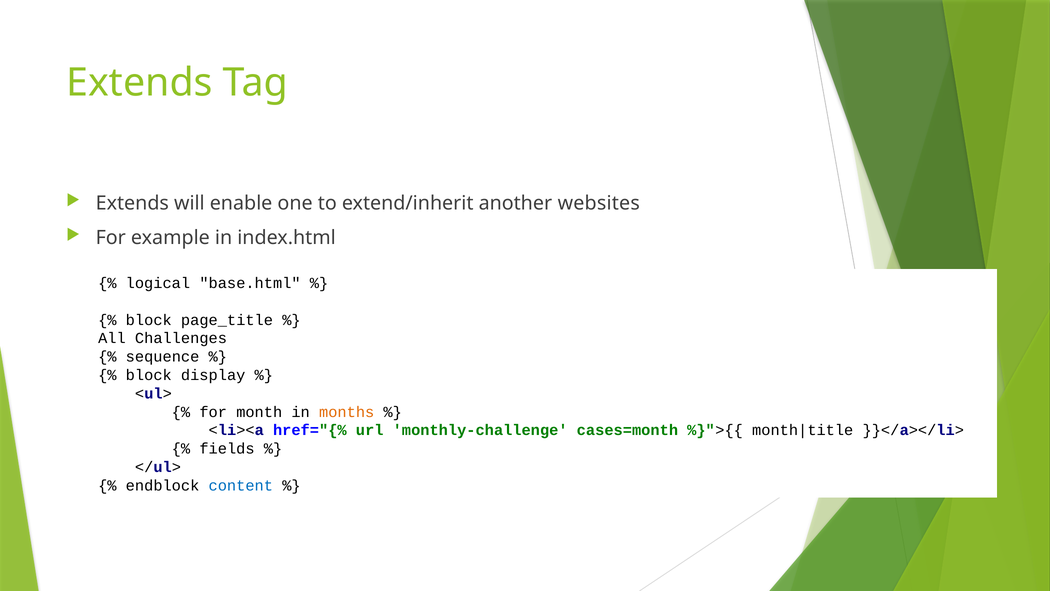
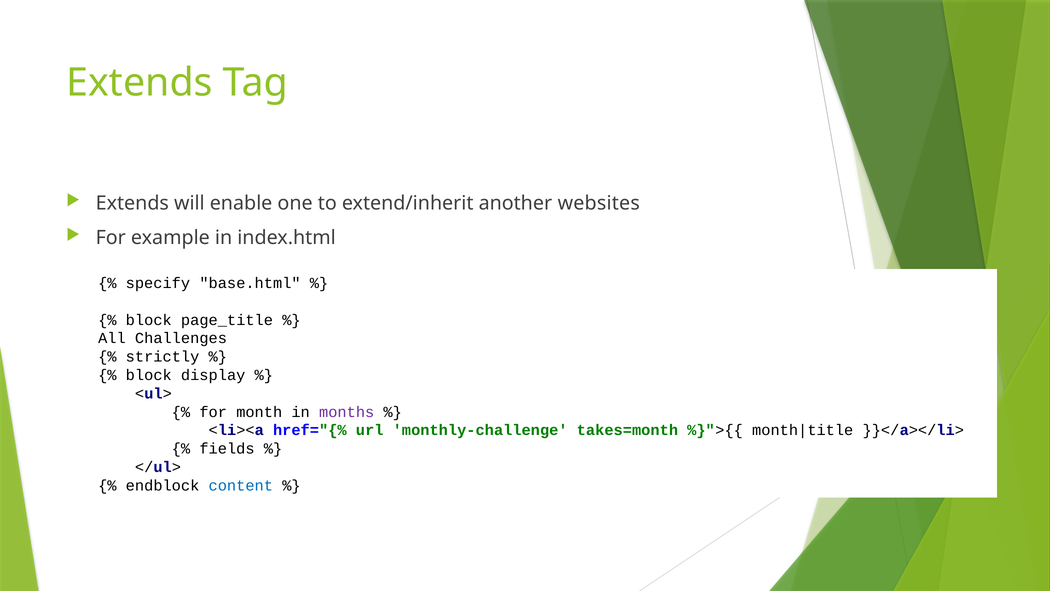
logical: logical -> specify (158, 283)
sequence: sequence -> strictly (163, 357)
months colour: orange -> purple (347, 412)
cases=month: cases=month -> takes=month (627, 430)
